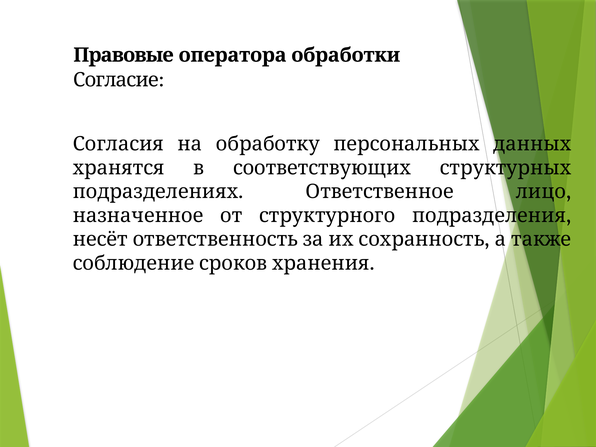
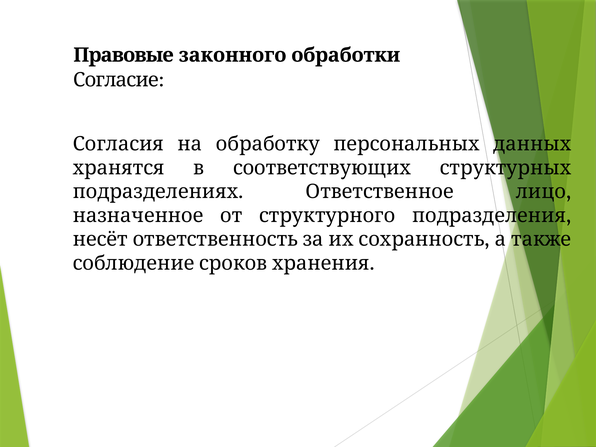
оператора: оператора -> законного (233, 55)
